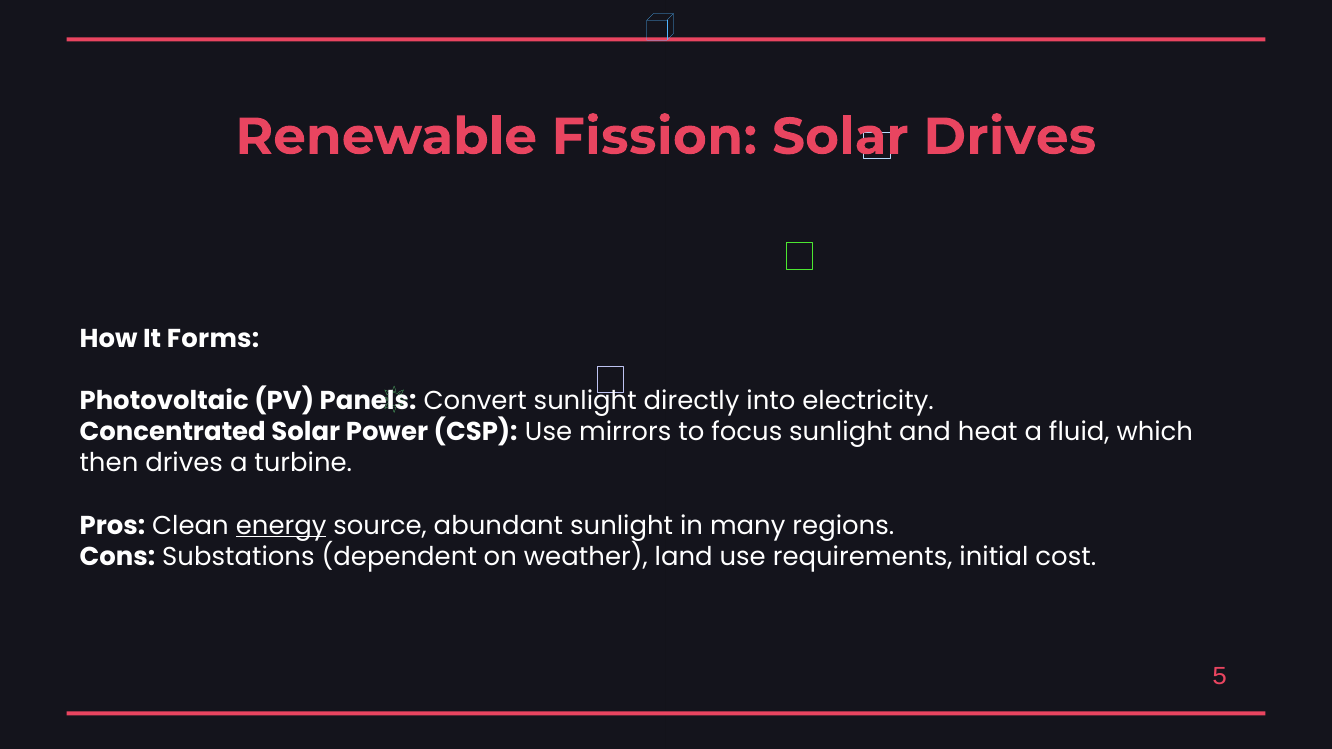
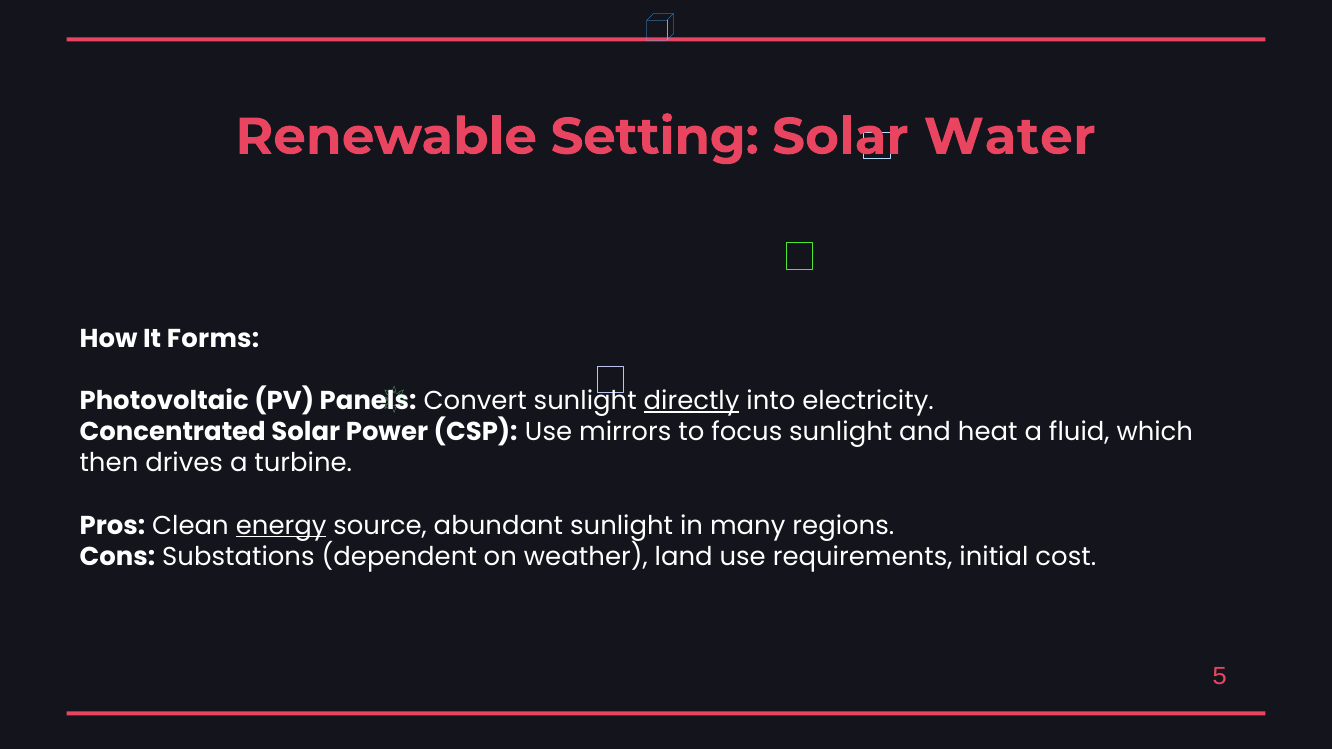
Fission: Fission -> Setting (655, 137)
Solar Drives: Drives -> Water (1010, 137)
directly underline: none -> present (692, 401)
